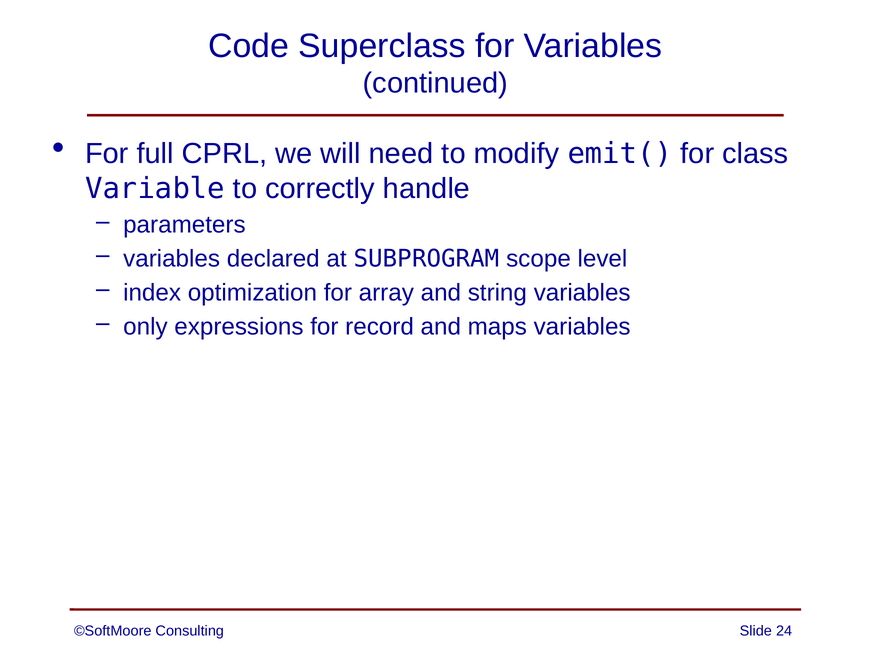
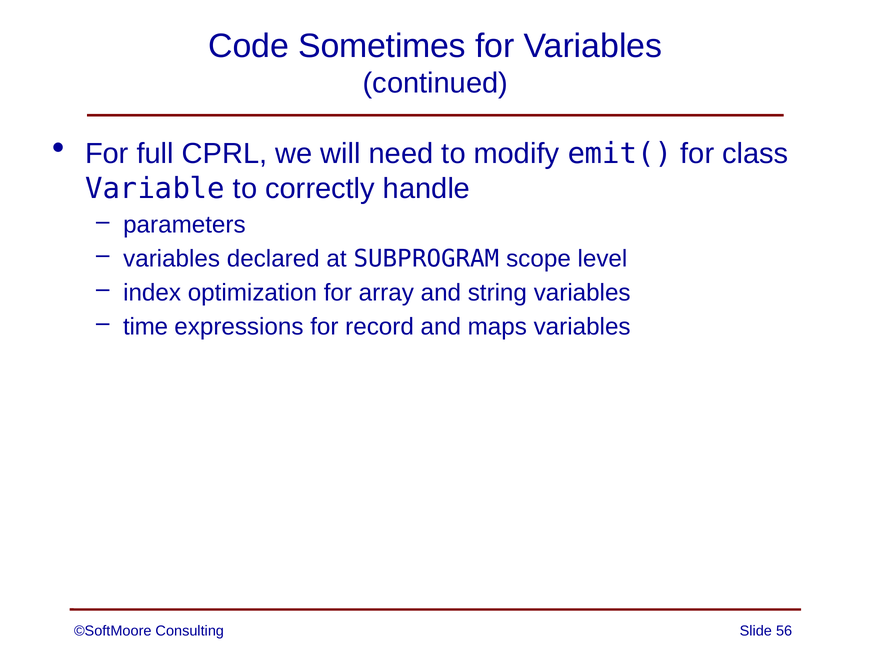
Superclass: Superclass -> Sometimes (382, 46)
only: only -> time (146, 327)
24: 24 -> 56 (784, 631)
